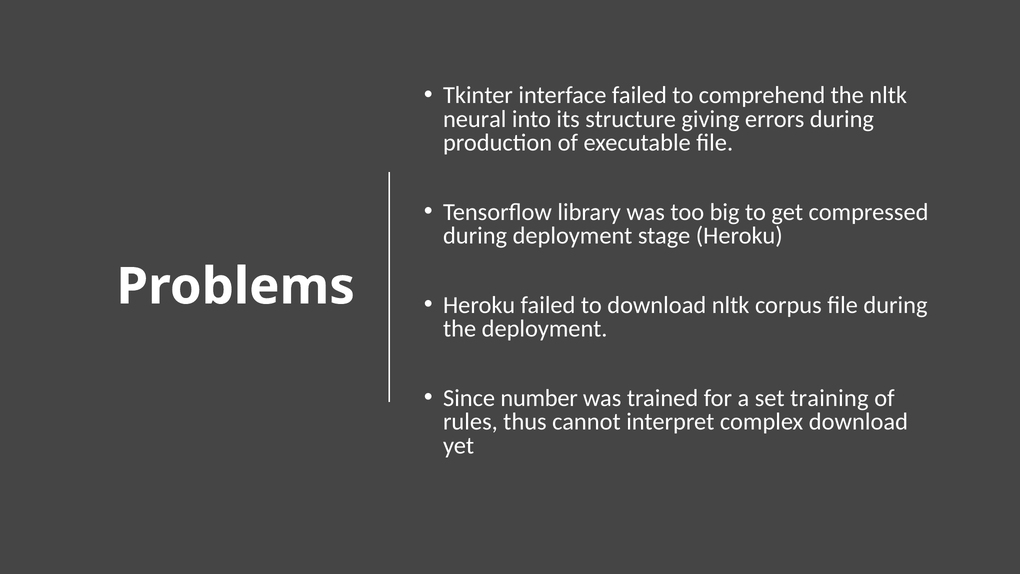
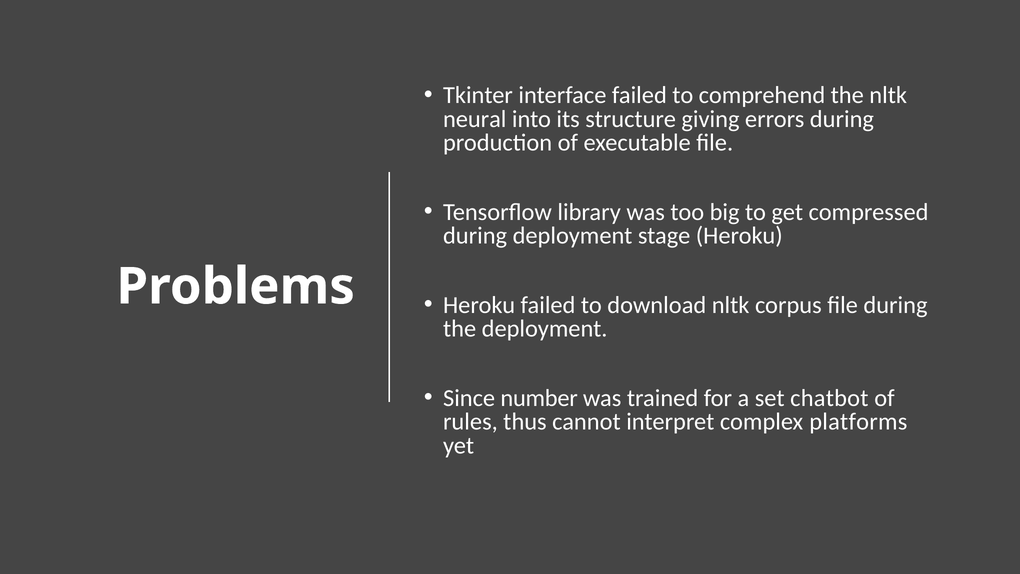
training: training -> chatbot (829, 398)
complex download: download -> platforms (858, 422)
